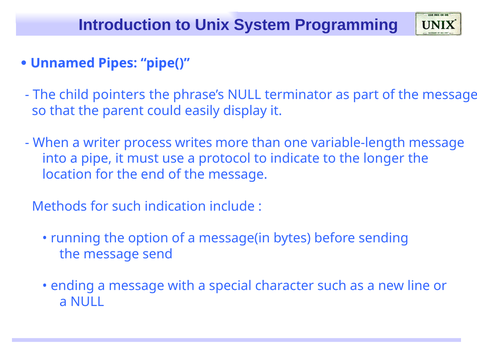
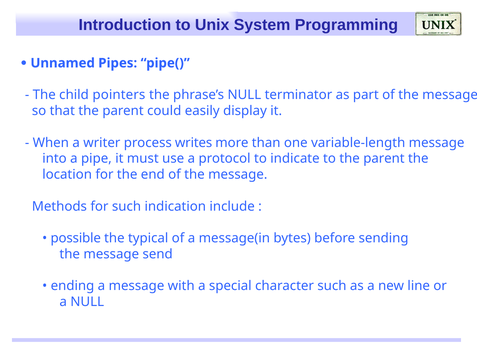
to the longer: longer -> parent (384, 158)
running: running -> possible (76, 238)
option: option -> typical (148, 238)
